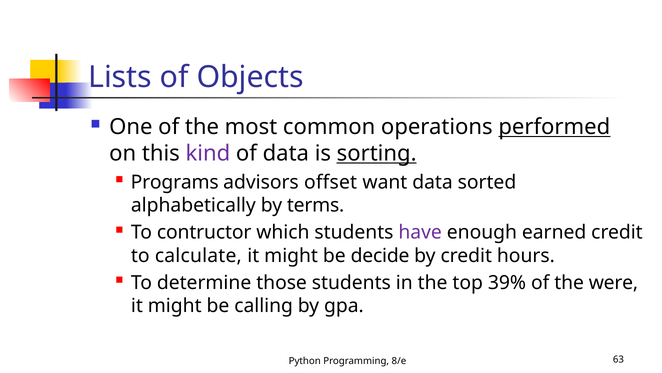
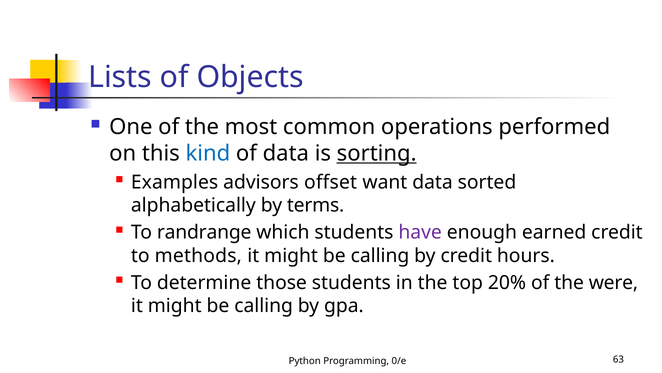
performed underline: present -> none (554, 127)
kind colour: purple -> blue (208, 153)
Programs: Programs -> Examples (175, 182)
contructor: contructor -> randrange (204, 232)
calculate: calculate -> methods (198, 255)
decide: decide -> calling (380, 255)
39%: 39% -> 20% (507, 282)
8/e: 8/e -> 0/e (399, 361)
